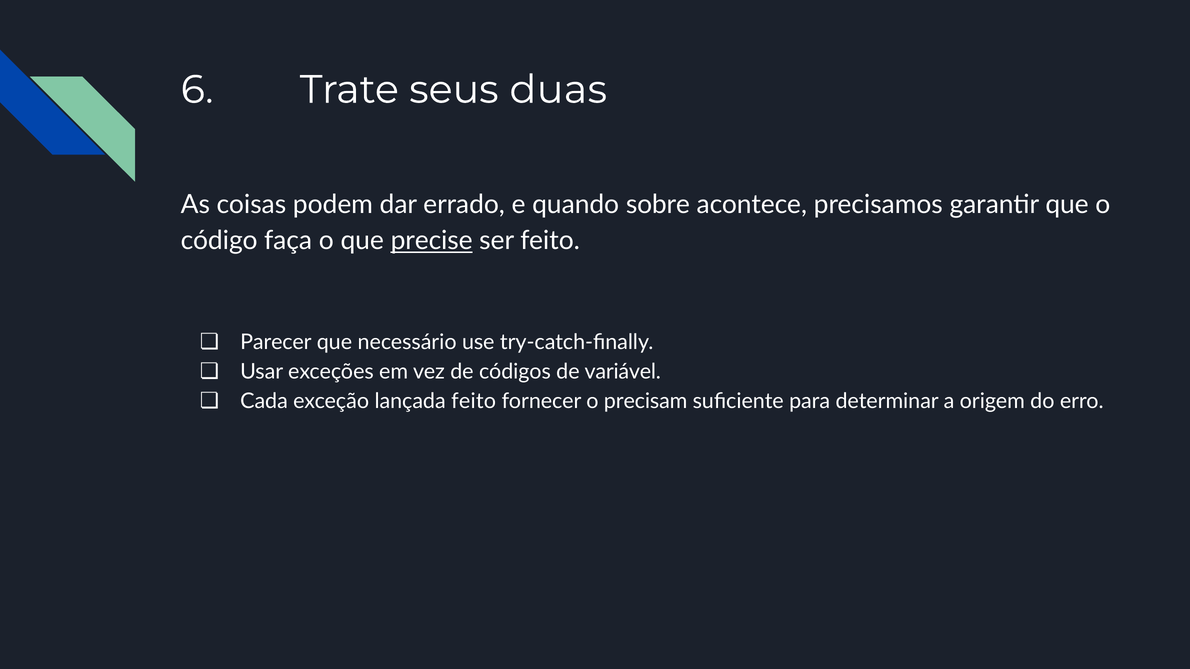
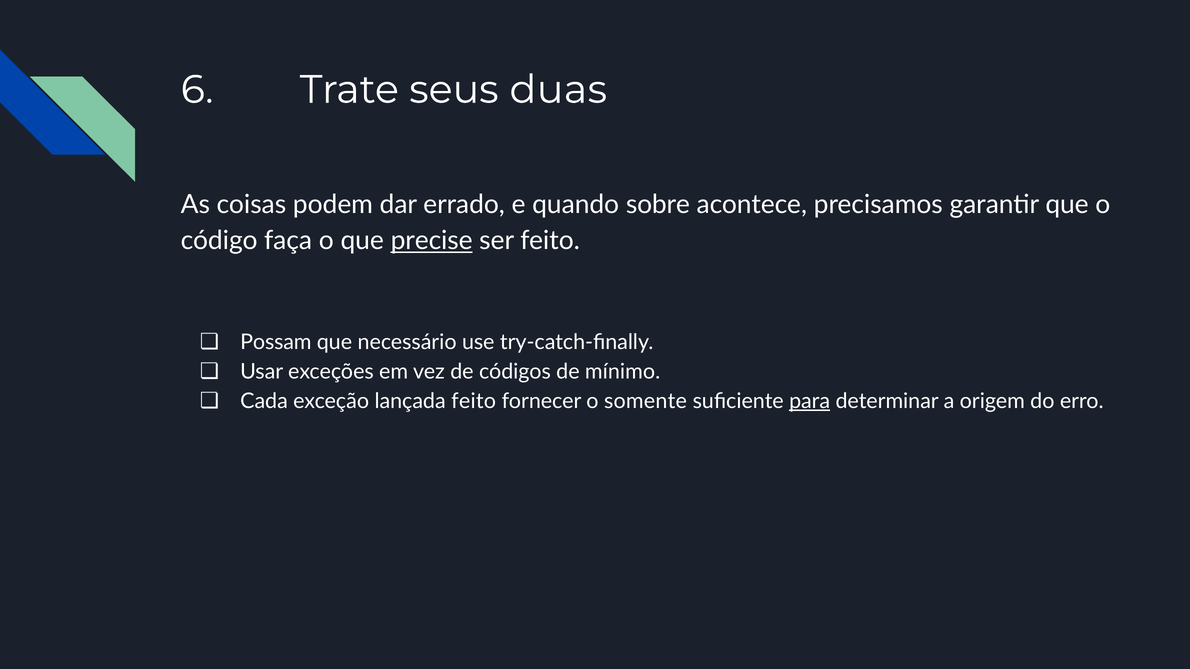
Parecer: Parecer -> Possam (276, 342)
variável: variável -> mínimo (623, 372)
precisam: precisam -> somente (645, 401)
para underline: none -> present (810, 401)
